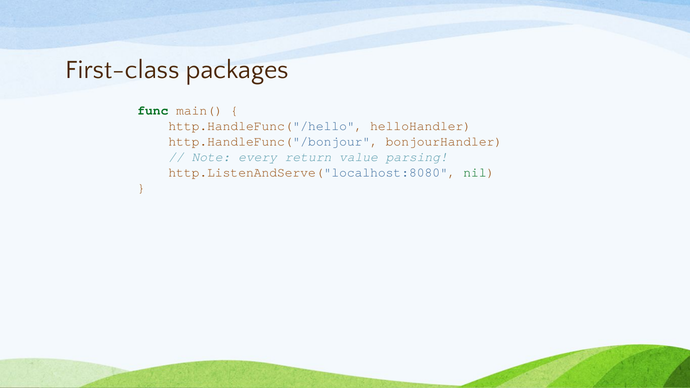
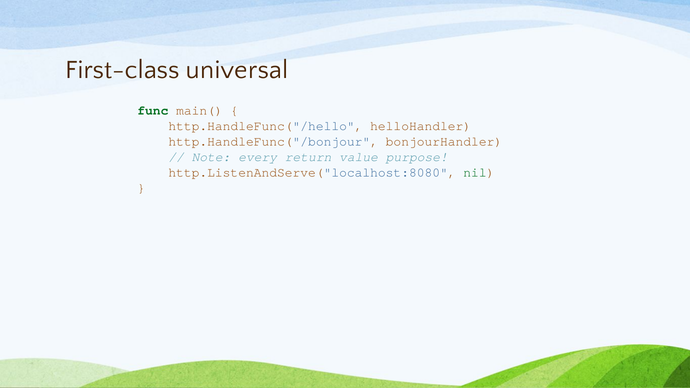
packages: packages -> universal (237, 70)
parsing: parsing -> purpose (417, 157)
